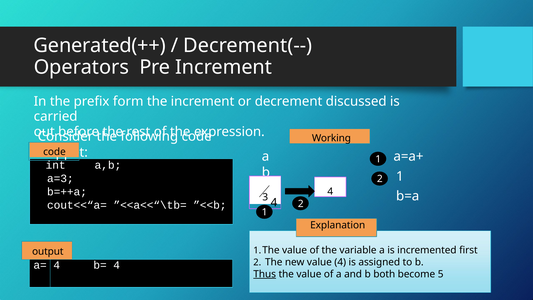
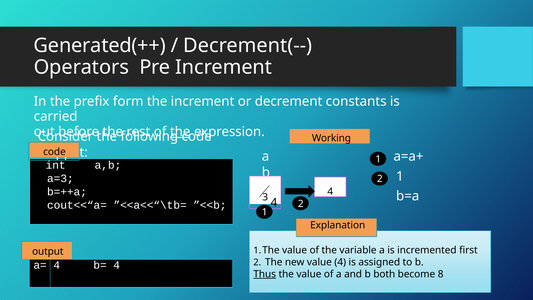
discussed: discussed -> constants (356, 101)
the underline: none -> present (180, 132)
5: 5 -> 8 (441, 274)
